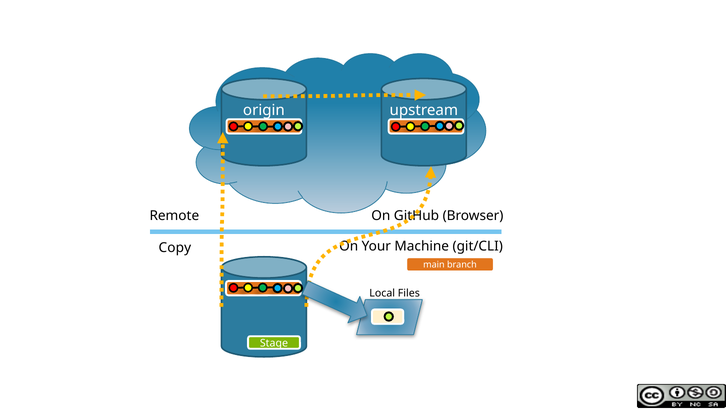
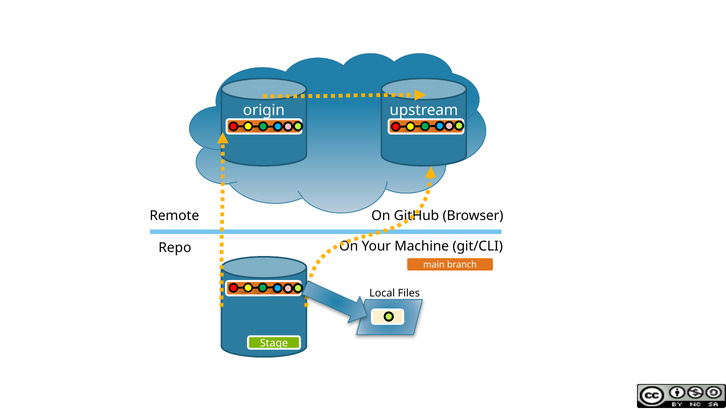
Copy: Copy -> Repo (175, 247)
